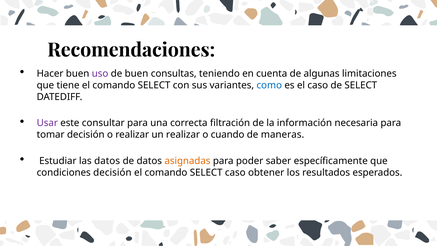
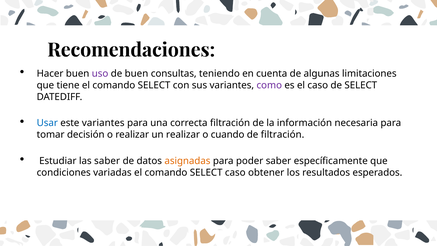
como colour: blue -> purple (269, 85)
Usar colour: purple -> blue (47, 123)
este consultar: consultar -> variantes (103, 123)
de maneras: maneras -> filtración (283, 135)
las datos: datos -> saber (107, 161)
condiciones decisión: decisión -> variadas (112, 172)
